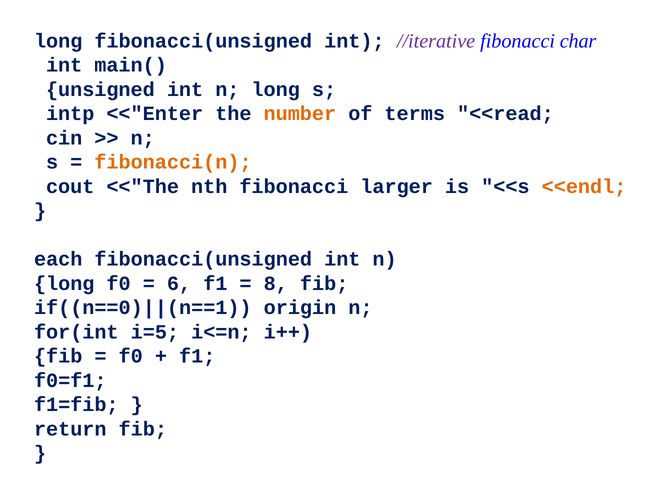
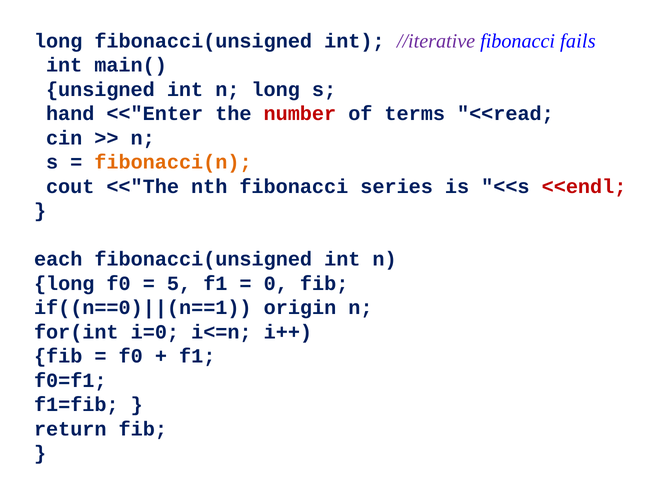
char: char -> fails (578, 41)
intp: intp -> hand (70, 114)
number colour: orange -> red (300, 114)
larger: larger -> series (397, 186)
<<endl colour: orange -> red (584, 186)
6: 6 -> 5 (179, 283)
8: 8 -> 0 (276, 283)
i=5: i=5 -> i=0 (155, 332)
